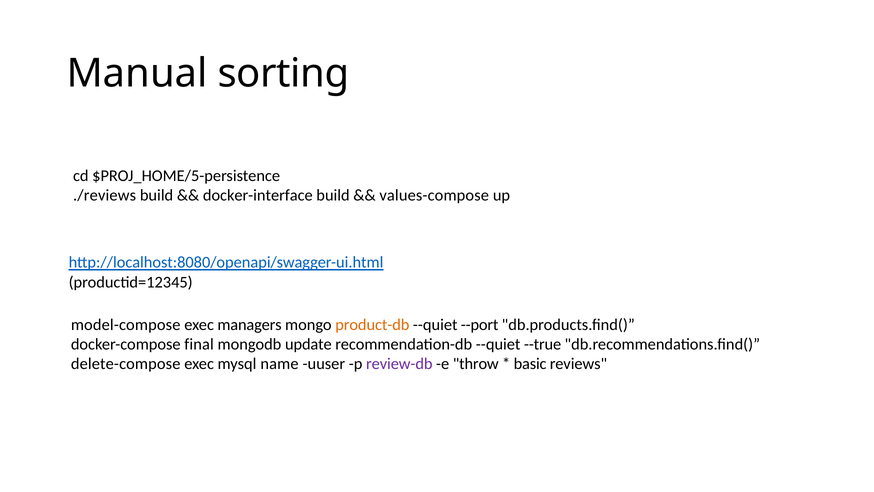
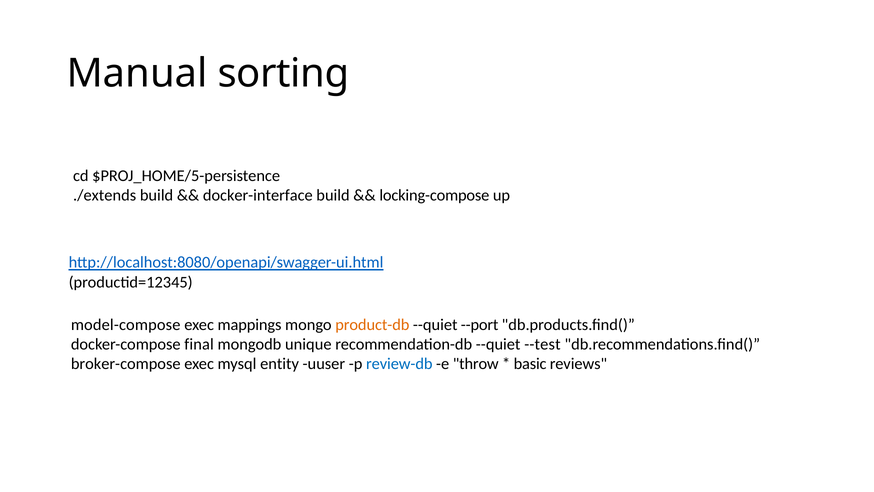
./reviews: ./reviews -> ./extends (105, 195)
values-compose: values-compose -> locking-compose (434, 195)
managers: managers -> mappings (250, 324)
update: update -> unique (308, 344)
--true: --true -> --test (542, 344)
delete-compose: delete-compose -> broker-compose (126, 364)
name: name -> entity (280, 364)
review-db colour: purple -> blue (399, 364)
